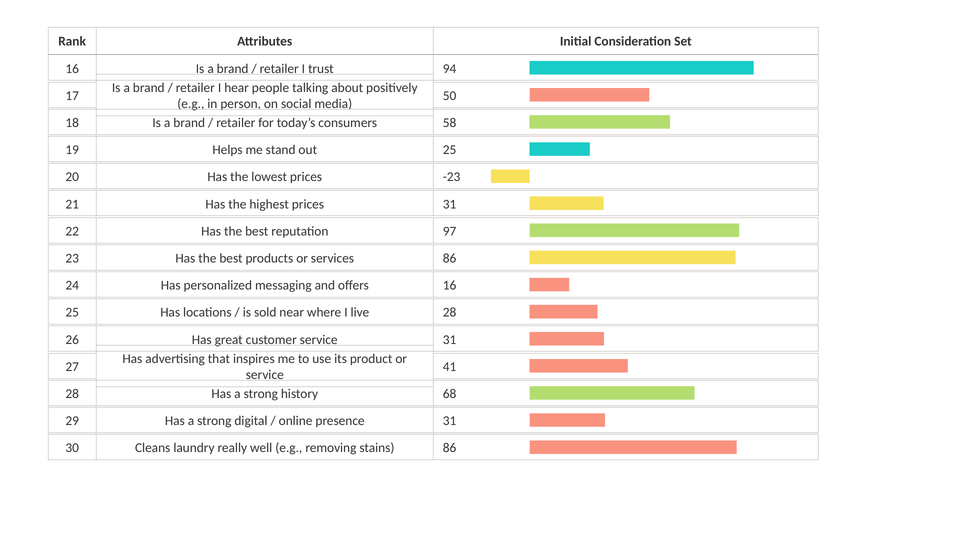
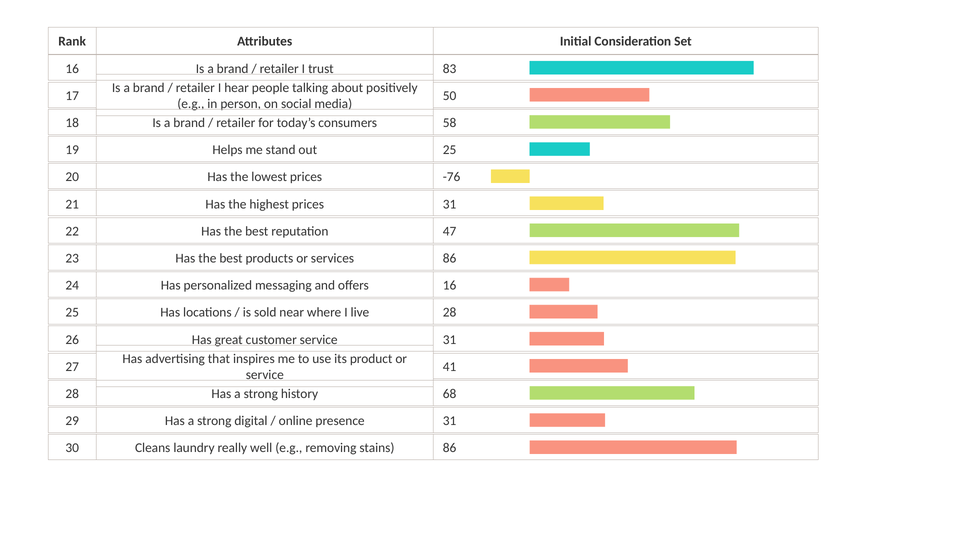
94: 94 -> 83 (450, 69)
-23: -23 -> -76 (452, 177)
97: 97 -> 47 (450, 231)
